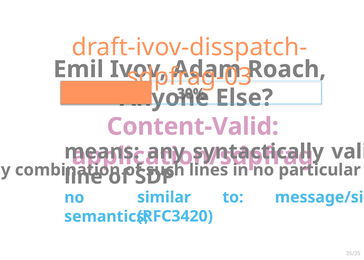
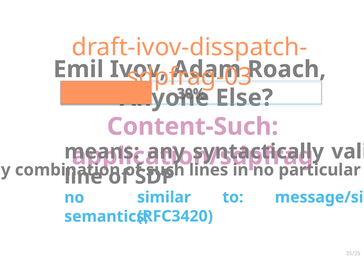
Content-Valid: Content-Valid -> Content-Such (193, 126)
